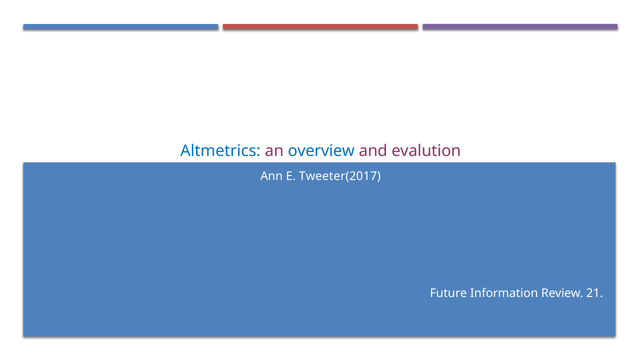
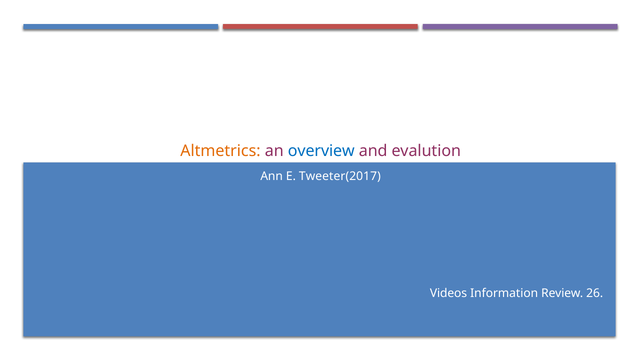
Altmetrics colour: blue -> orange (220, 151)
Future: Future -> Videos (448, 293)
21: 21 -> 26 (595, 293)
